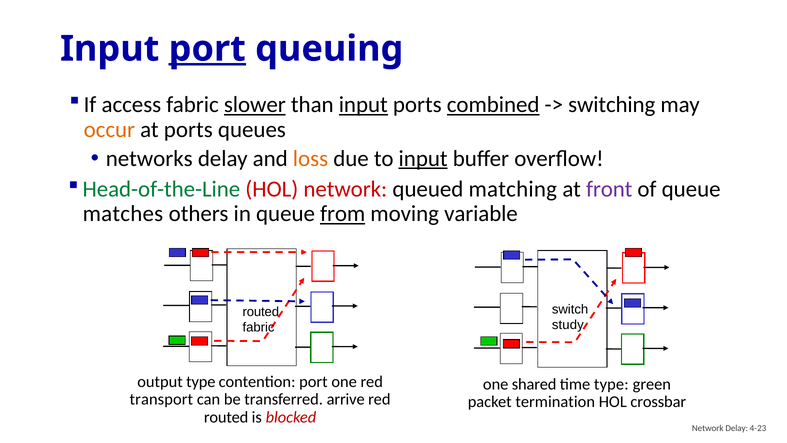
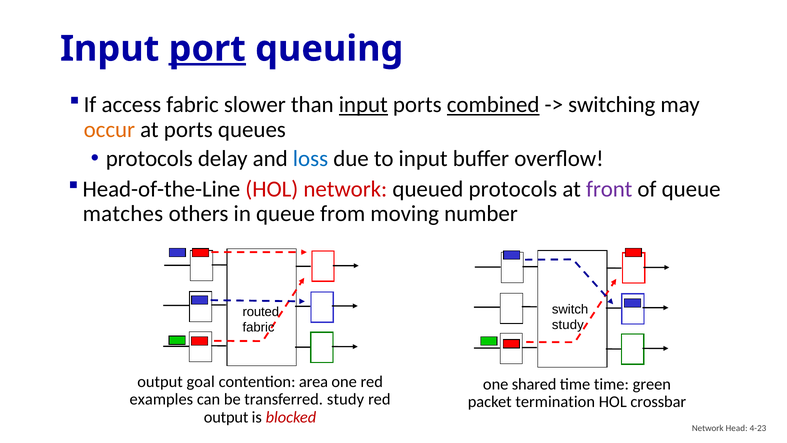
slower underline: present -> none (255, 105)
networks: networks -> protocols (149, 158)
loss colour: orange -> blue (310, 158)
input underline: present -> none (423, 158)
Head-of-the-Line colour: green -> black (161, 189)
queued matching: matching -> protocols (513, 189)
from underline: present -> none (343, 214)
variable: variable -> number (481, 214)
output type: type -> goal (201, 381)
contention port: port -> area (313, 381)
time type: type -> time (611, 384)
transport: transport -> examples (161, 399)
transferred arrive: arrive -> study (346, 399)
routed: routed -> output (226, 417)
Network Delay: Delay -> Head (737, 428)
